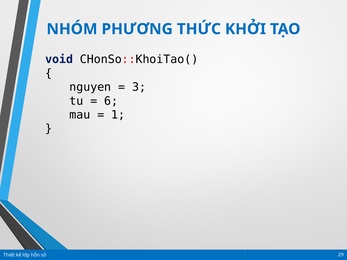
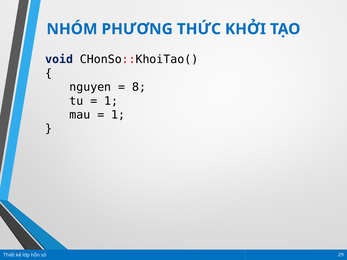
3: 3 -> 8 (139, 87)
6: 6 -> 1 (111, 101)
